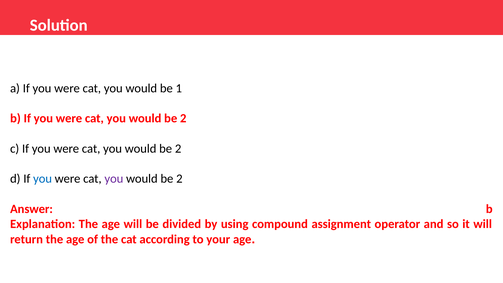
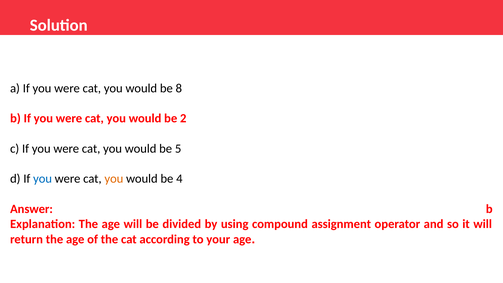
1: 1 -> 8 (179, 88)
2: 2 -> 5 (178, 149)
you colour: purple -> orange (114, 179)
2: 2 -> 4 (179, 179)
